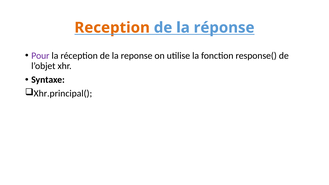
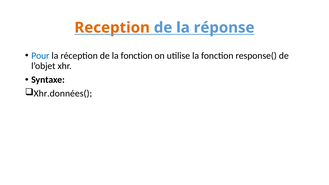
Pour colour: purple -> blue (40, 56)
de la reponse: reponse -> fonction (137, 56)
Xhr.principal(: Xhr.principal( -> Xhr.données( (63, 94)
